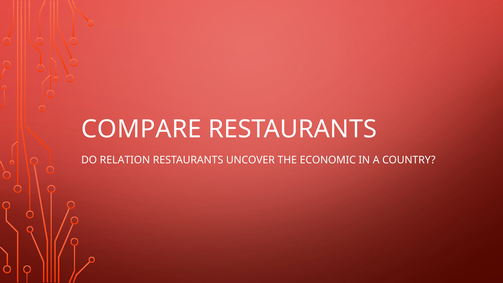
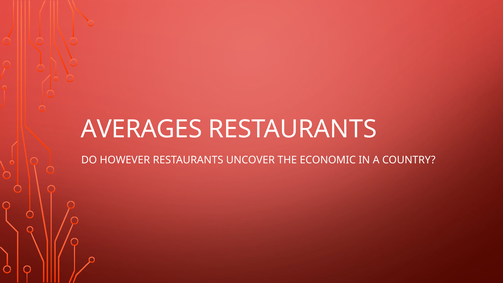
COMPARE: COMPARE -> AVERAGES (142, 129)
RELATION: RELATION -> HOWEVER (125, 160)
